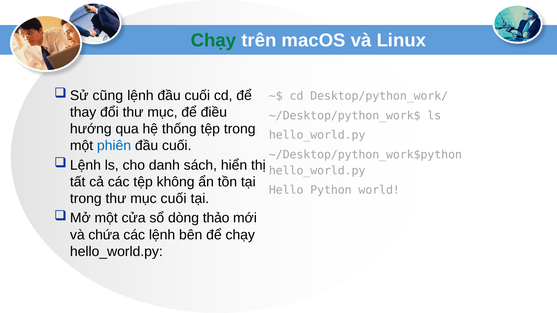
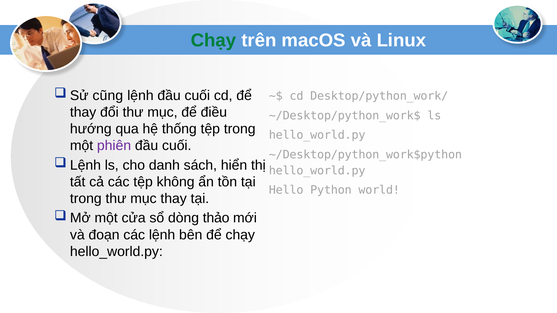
phiên colour: blue -> purple (114, 146)
mục cuối: cuối -> thay (174, 199)
chứa: chứa -> đoạn (104, 235)
